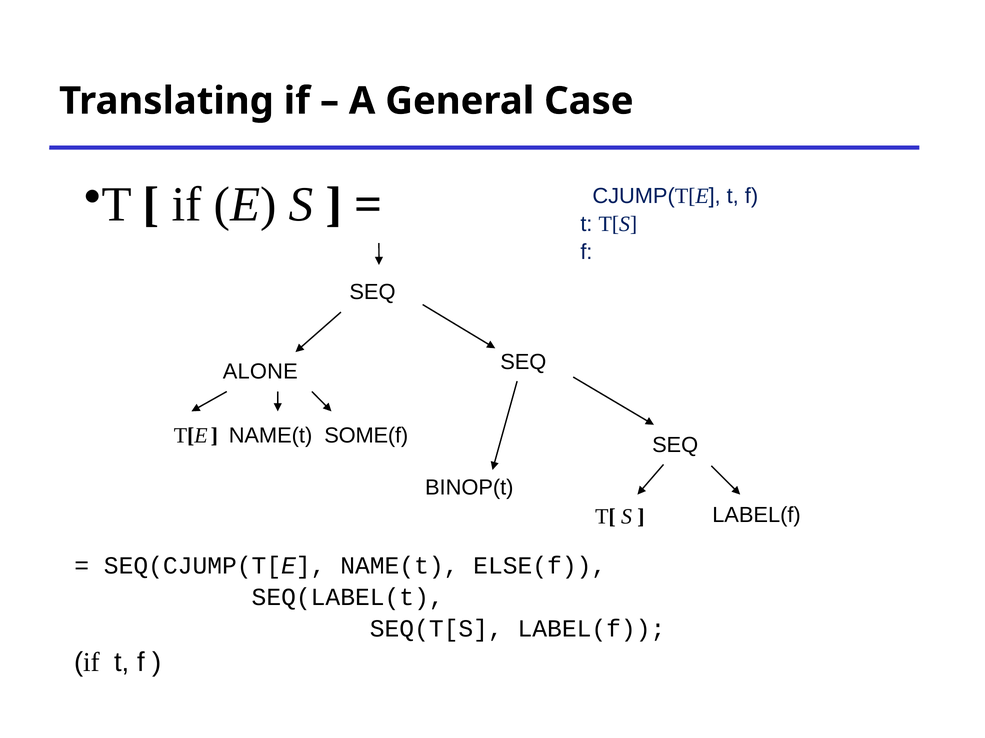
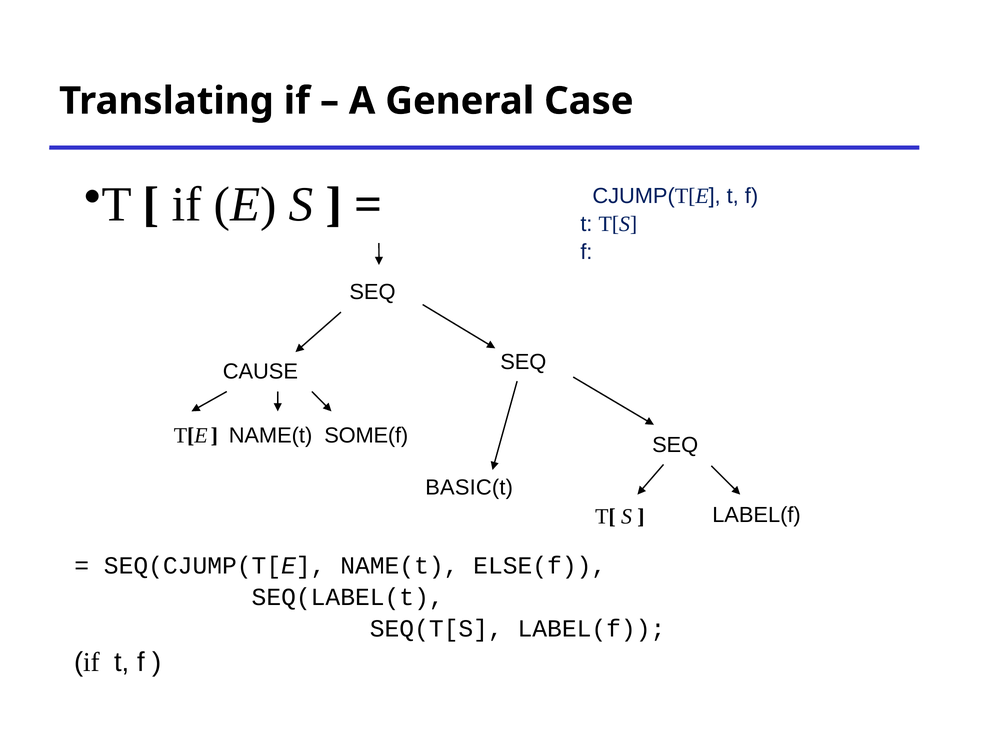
ALONE: ALONE -> CAUSE (260, 372)
BINOP(t: BINOP(t -> BASIC(t (469, 488)
